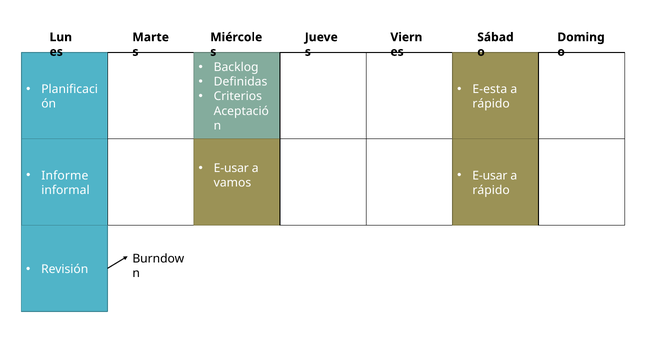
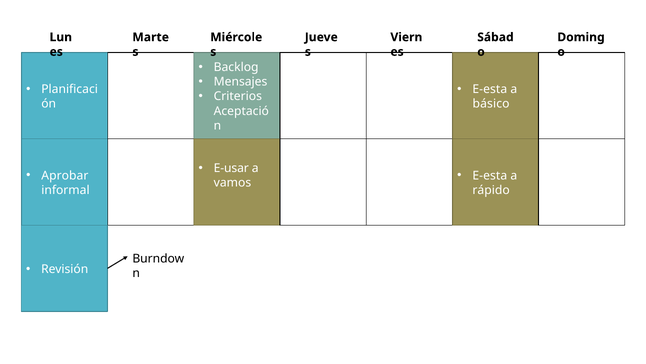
Definidas: Definidas -> Mensajes (241, 82)
rápido: rápido -> básico (491, 104)
Informe: Informe -> Aprobar (65, 175)
E-usar: E-usar -> E-esta (490, 175)
